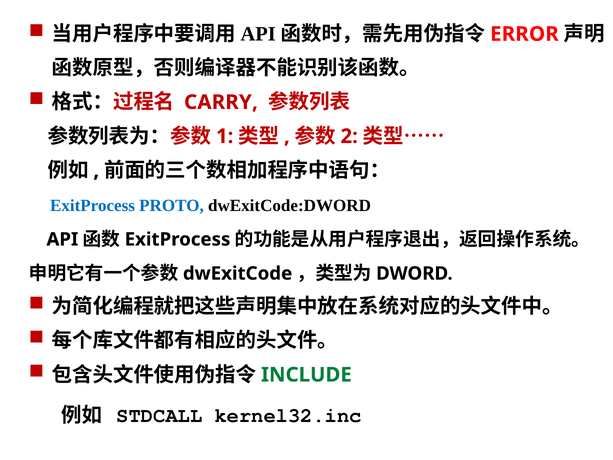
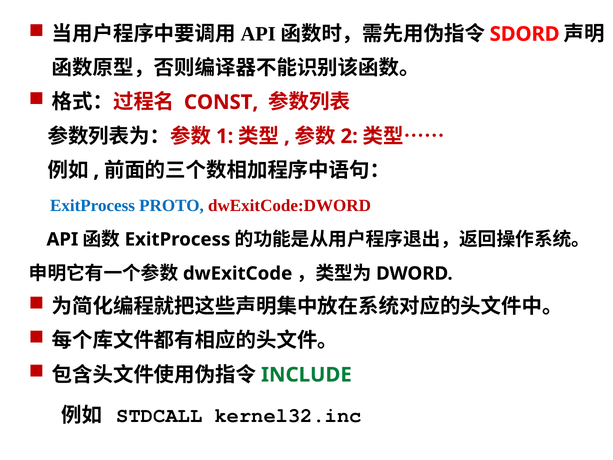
ERROR: ERROR -> SDORD (525, 34)
CARRY: CARRY -> CONST (221, 102)
dwExitCode:DWORD colour: black -> red (289, 205)
